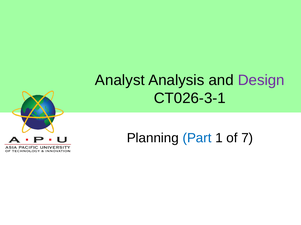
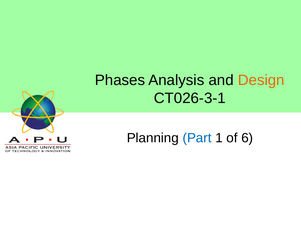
Analyst: Analyst -> Phases (120, 80)
Design colour: purple -> orange (261, 80)
7: 7 -> 6 (247, 138)
